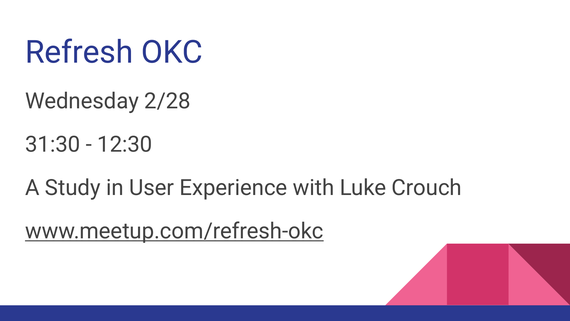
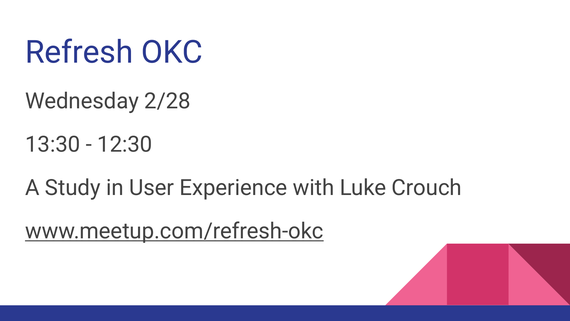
31:30: 31:30 -> 13:30 (53, 144)
